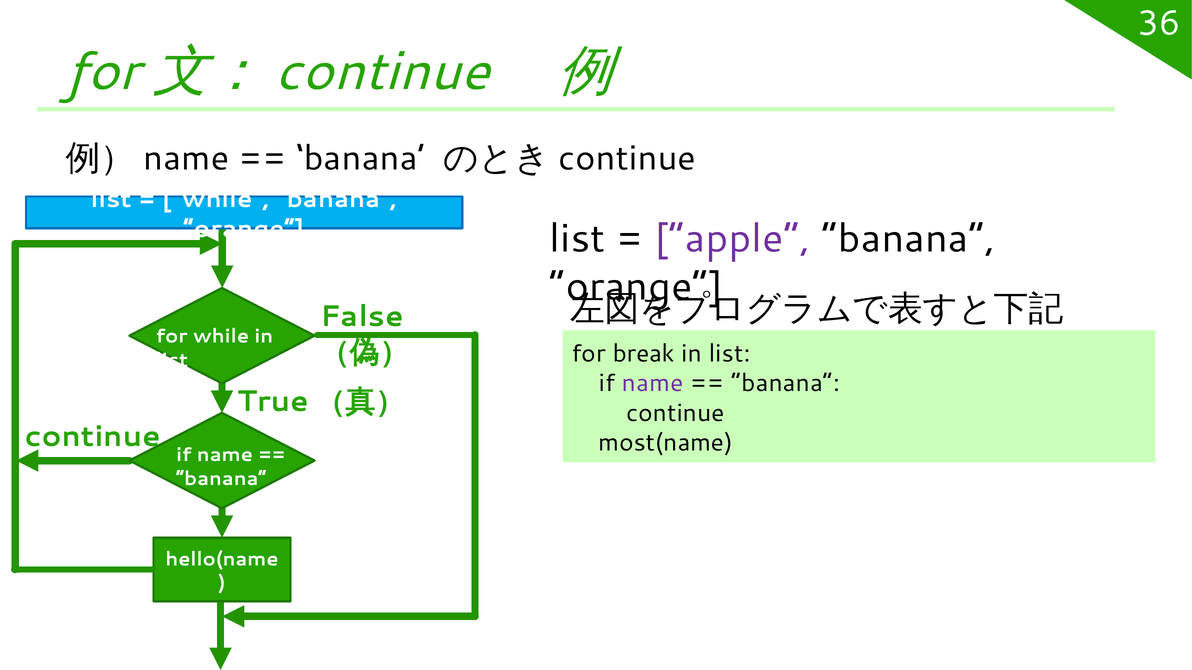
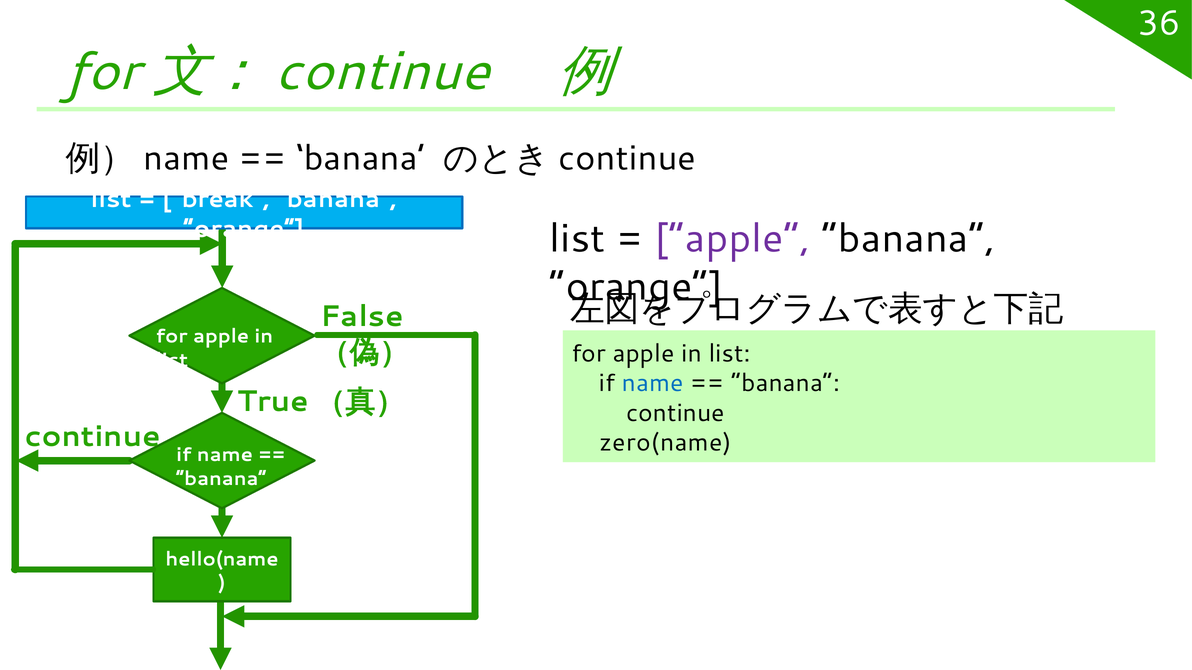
while: while -> break (216, 199)
while: while -> apple (221, 337)
break: break -> apple (644, 354)
name colour: purple -> blue (653, 383)
most(name: most(name -> zero(name (665, 443)
